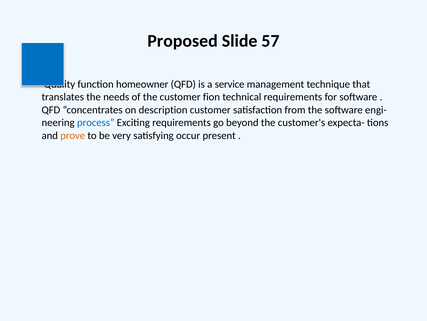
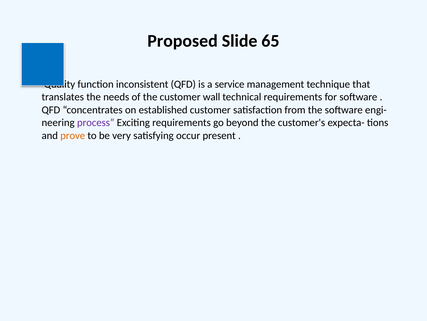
57: 57 -> 65 (270, 41)
homeowner: homeowner -> inconsistent (142, 84)
fion: fion -> wall (212, 97)
description: description -> established (163, 110)
process colour: blue -> purple (96, 122)
